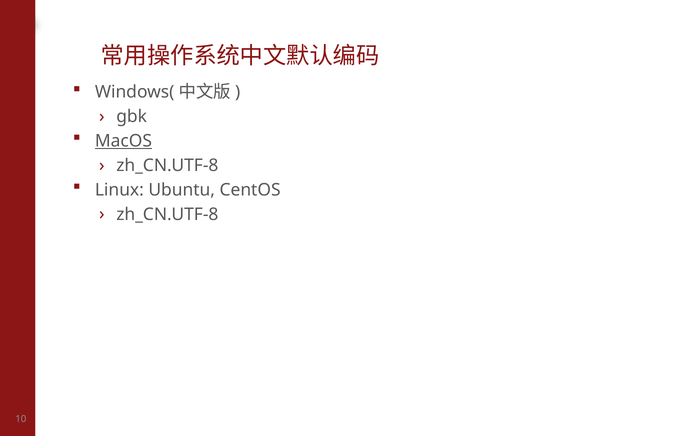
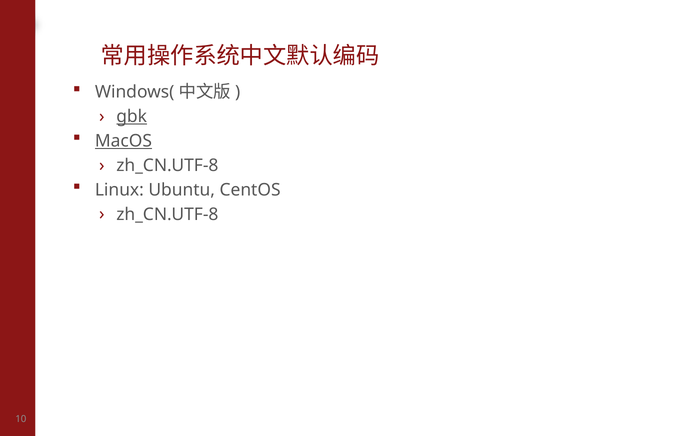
gbk underline: none -> present (132, 117)
